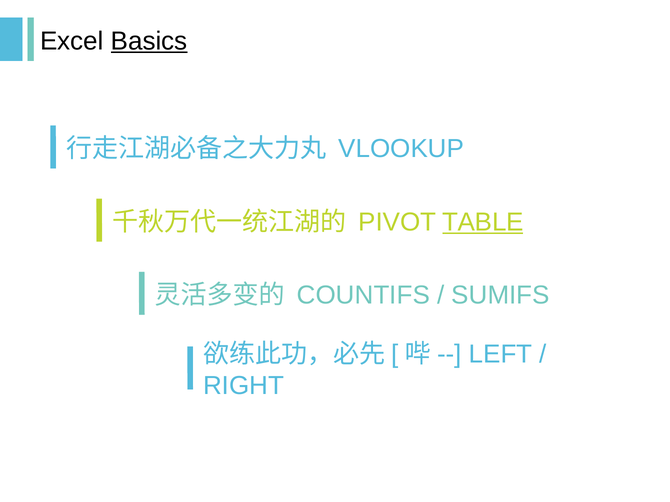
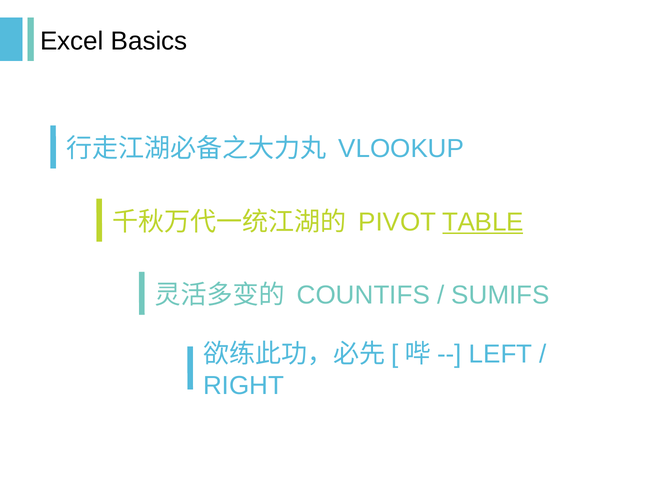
Basics underline: present -> none (149, 41)
